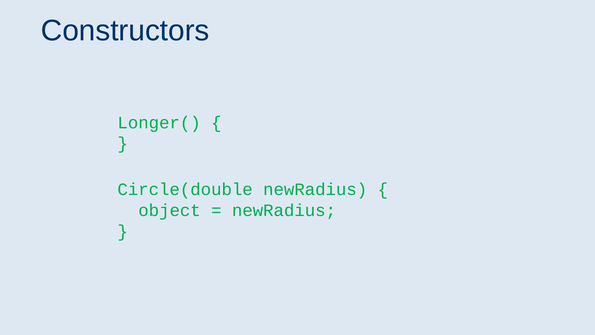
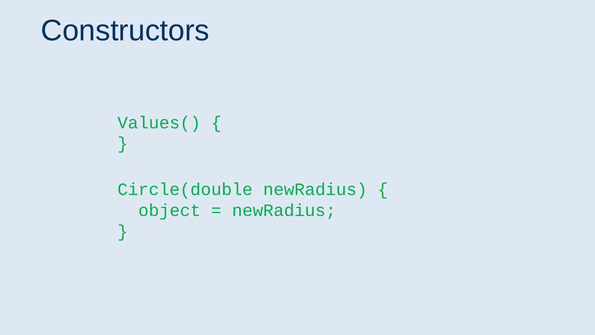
Longer(: Longer( -> Values( (159, 123)
